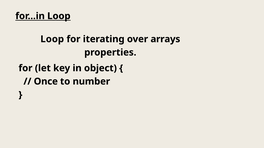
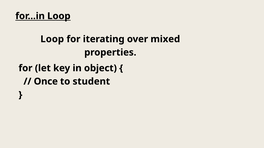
arrays: arrays -> mixed (165, 39)
number: number -> student (91, 82)
